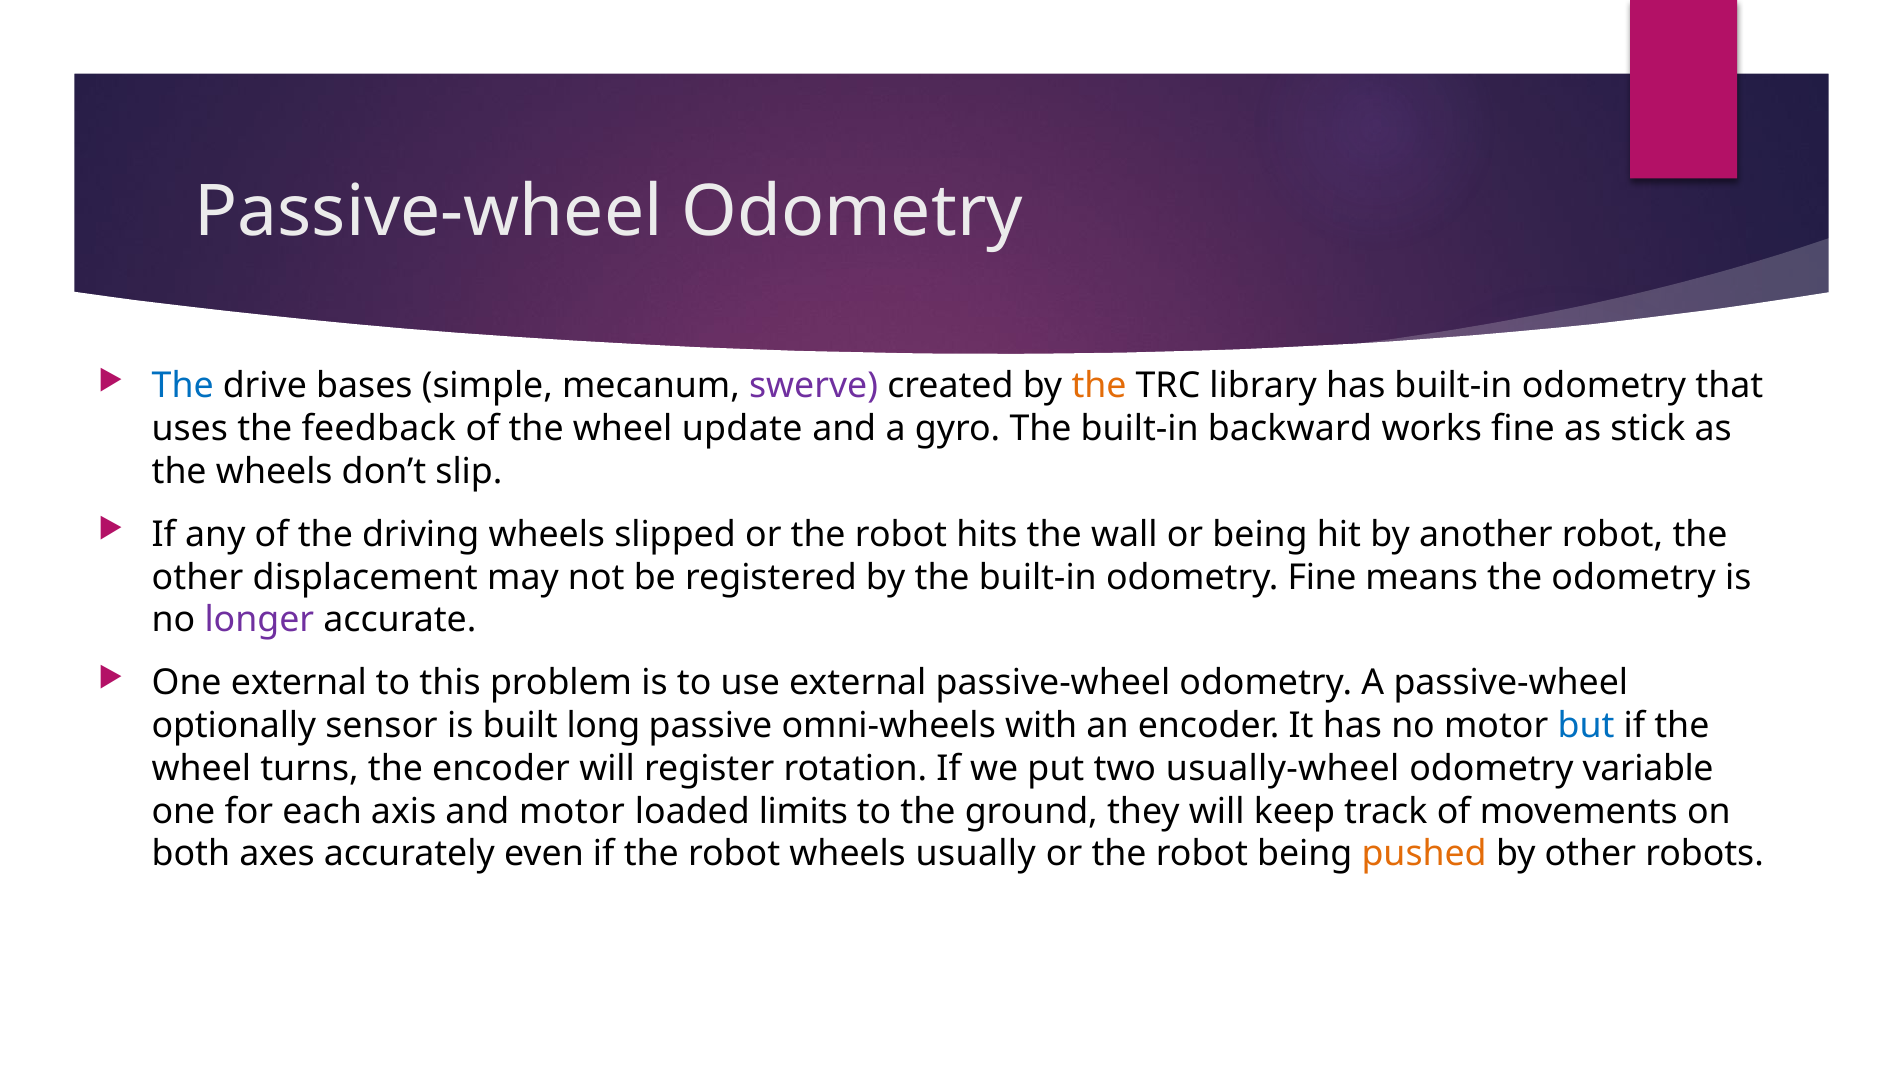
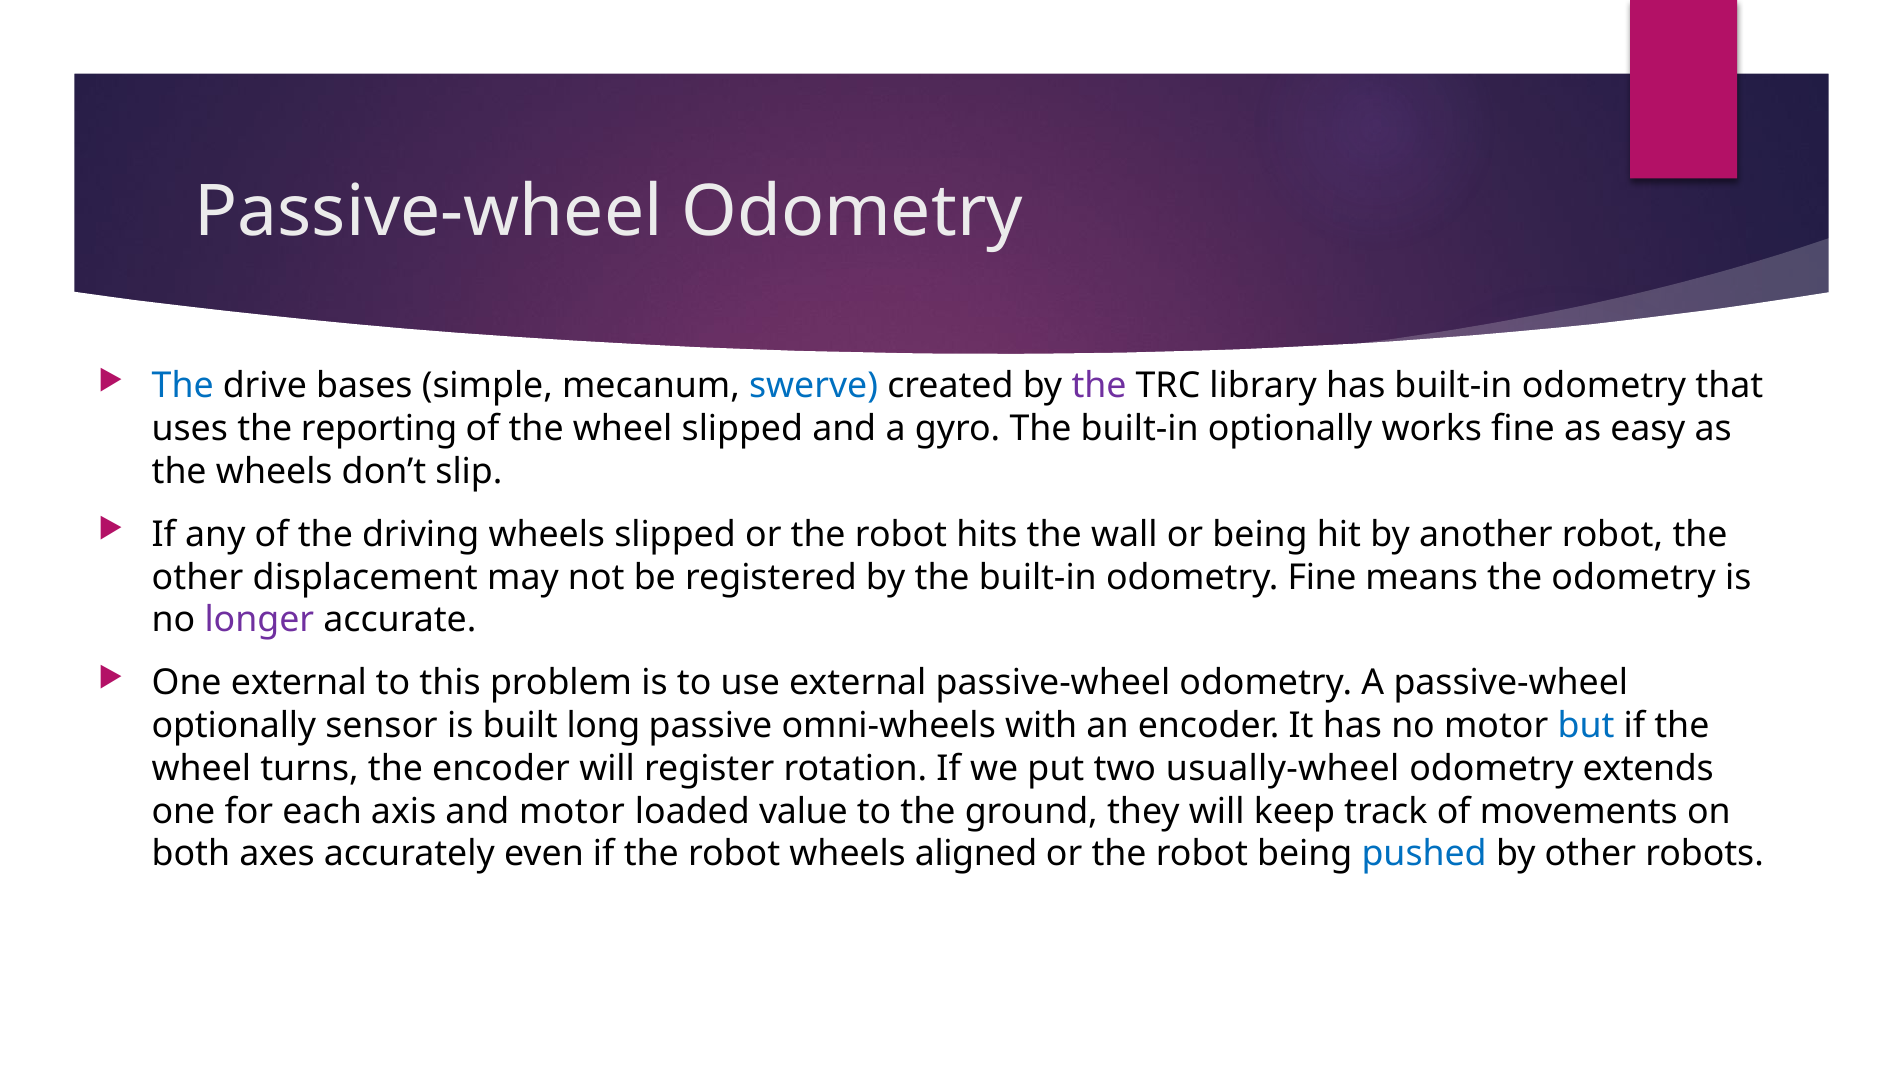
swerve colour: purple -> blue (814, 386)
the colour: orange -> purple (1099, 386)
feedback: feedback -> reporting (379, 429)
wheel update: update -> slipped (742, 429)
built-in backward: backward -> optionally (1290, 429)
stick: stick -> easy (1648, 429)
variable: variable -> extends (1648, 768)
limits: limits -> value (803, 811)
usually: usually -> aligned (976, 854)
pushed colour: orange -> blue (1424, 854)
